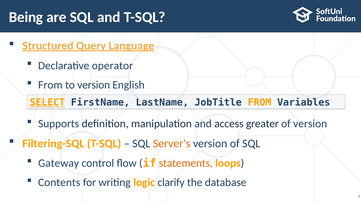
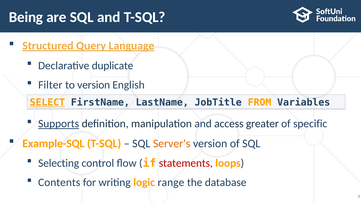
operator: operator -> duplicate (113, 66)
From: From -> Filter (50, 85)
Supports underline: none -> present (59, 124)
of version: version -> specific (310, 124)
Filtering-SQL: Filtering-SQL -> Example-SQL (53, 143)
Gateway: Gateway -> Selecting (59, 163)
statements colour: orange -> red (186, 163)
clarify: clarify -> range (171, 183)
